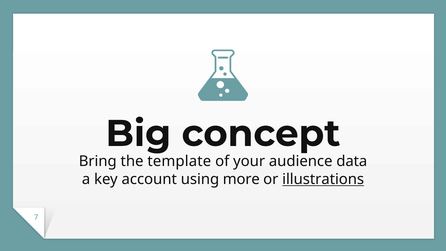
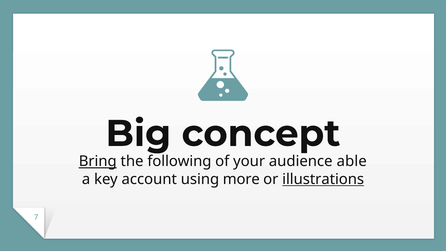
Bring underline: none -> present (98, 161)
template: template -> following (179, 161)
data: data -> able (352, 161)
